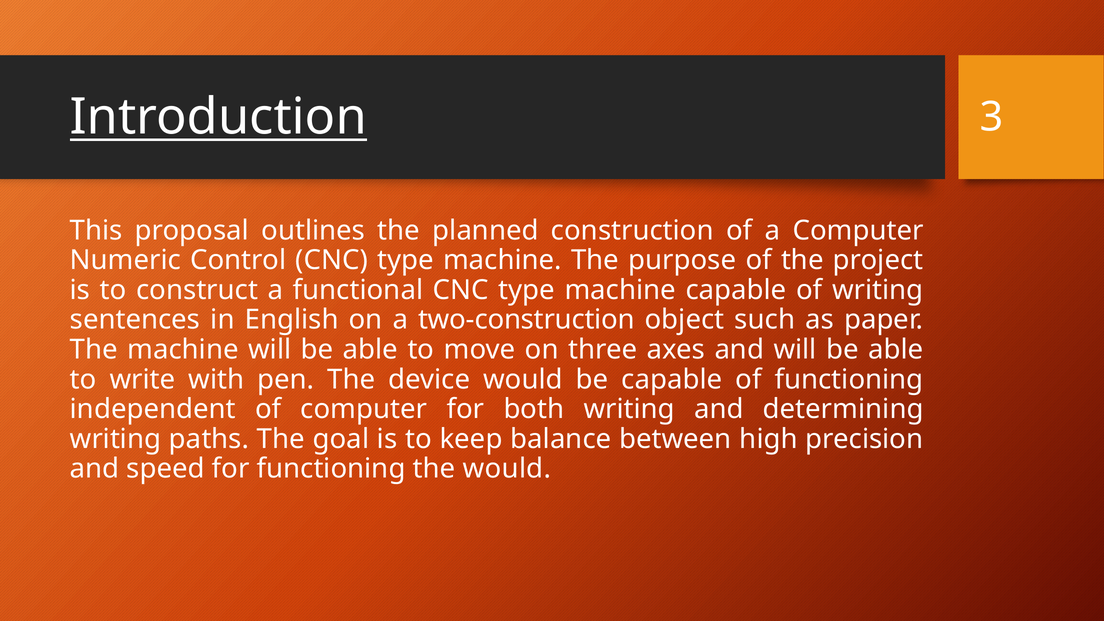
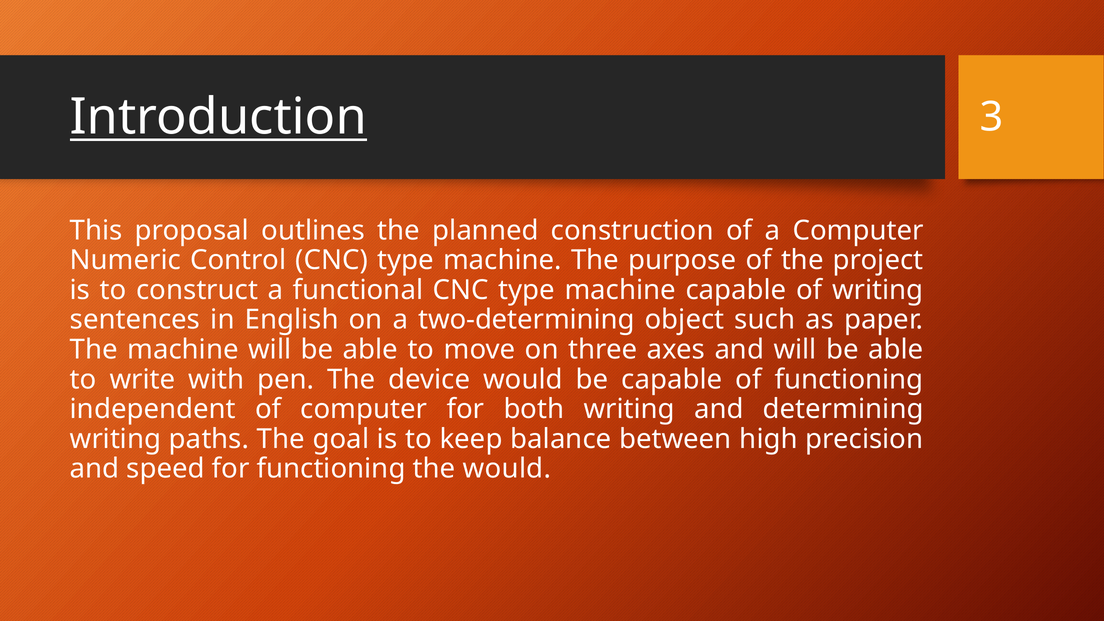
two-construction: two-construction -> two-determining (526, 320)
